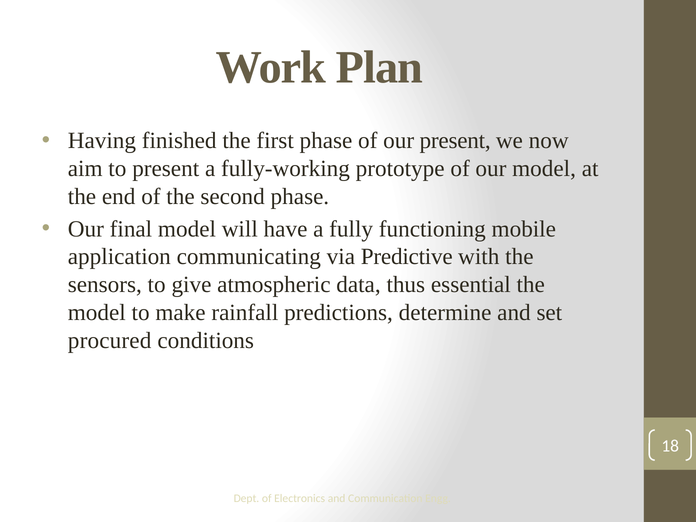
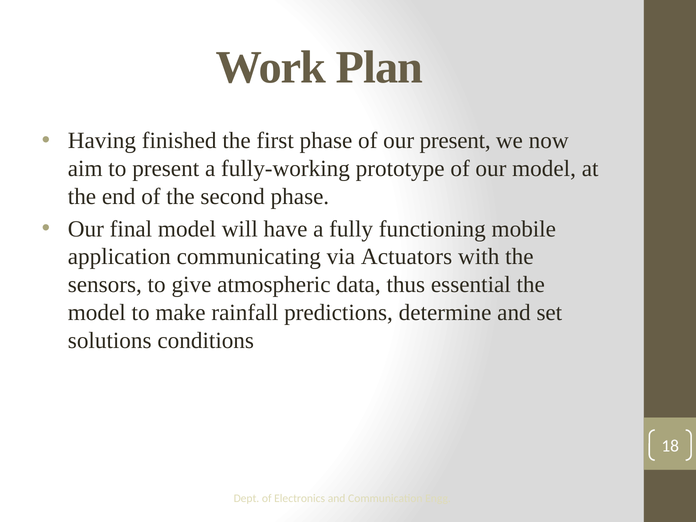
Predictive: Predictive -> Actuators (407, 257)
procured: procured -> solutions (110, 340)
